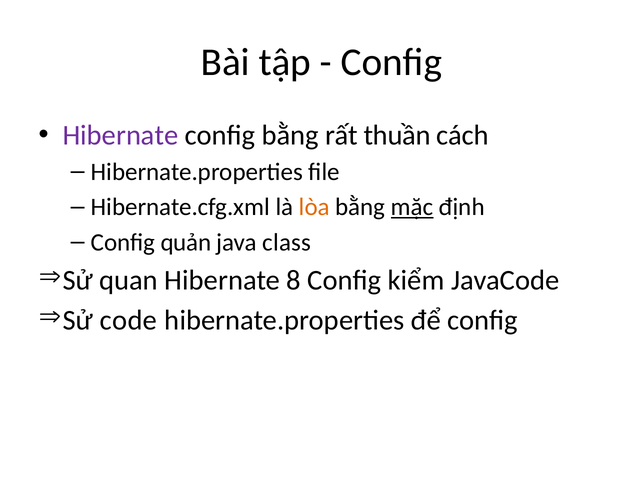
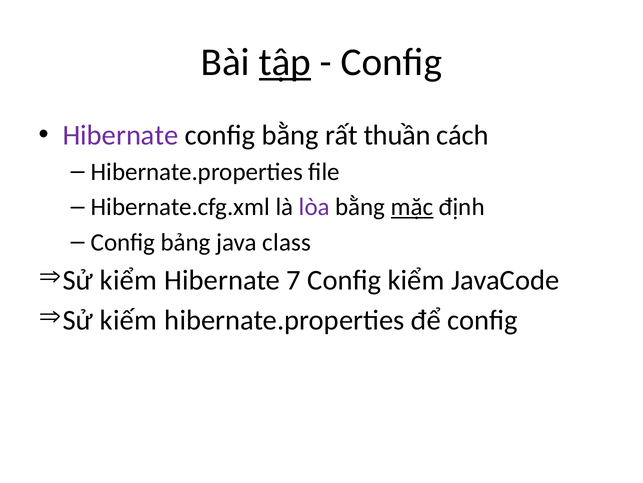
tập underline: none -> present (285, 62)
lòa colour: orange -> purple (314, 207)
quản: quản -> bảng (186, 242)
Sử quan: quan -> kiểm (129, 280)
8: 8 -> 7 (294, 280)
code: code -> kiếm (129, 320)
